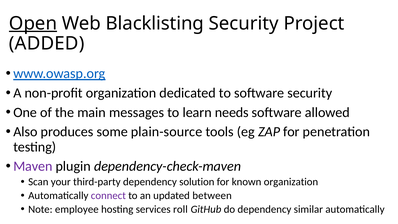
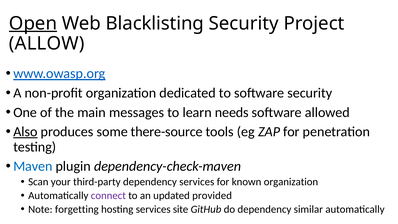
ADDED: ADDED -> ALLOW (47, 44)
Also underline: none -> present (25, 132)
plain-source: plain-source -> there-source (167, 132)
Maven colour: purple -> blue (33, 166)
dependency solution: solution -> services (197, 182)
between: between -> provided (212, 195)
employee: employee -> forgetting (77, 209)
roll: roll -> site (181, 209)
